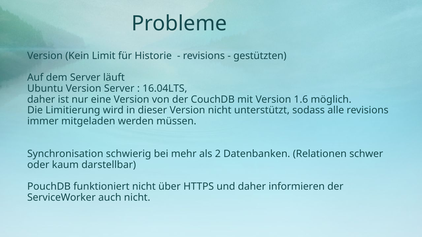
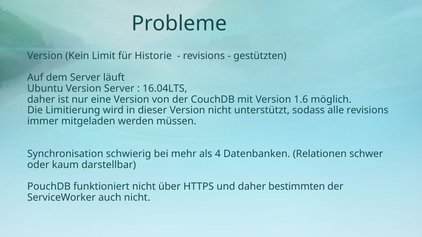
2: 2 -> 4 (218, 154)
informieren: informieren -> bestimmten (297, 187)
